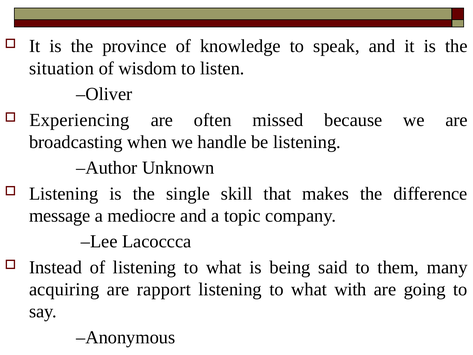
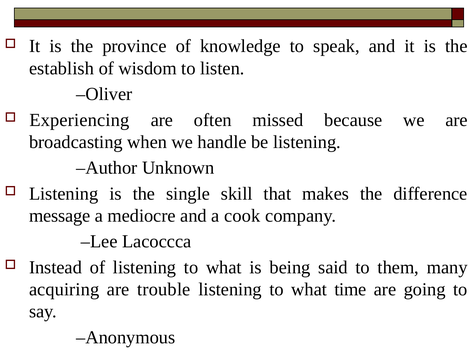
situation: situation -> establish (62, 68)
topic: topic -> cook (242, 216)
rapport: rapport -> trouble (164, 289)
with: with -> time (350, 289)
